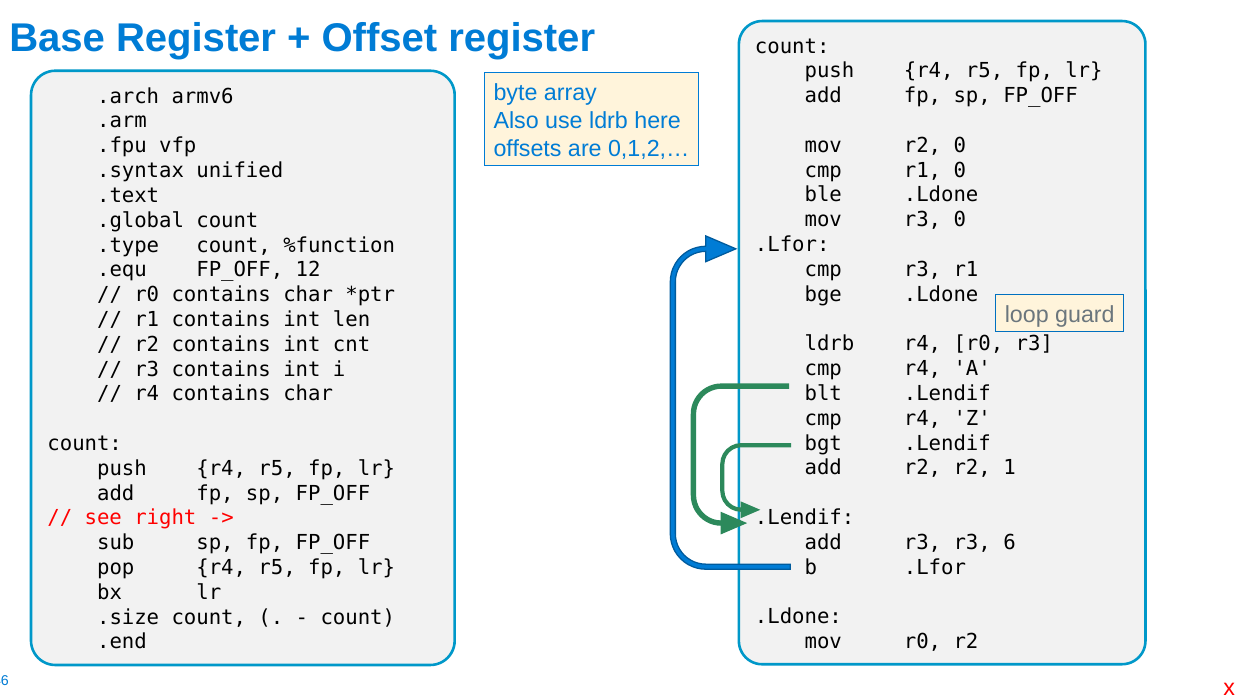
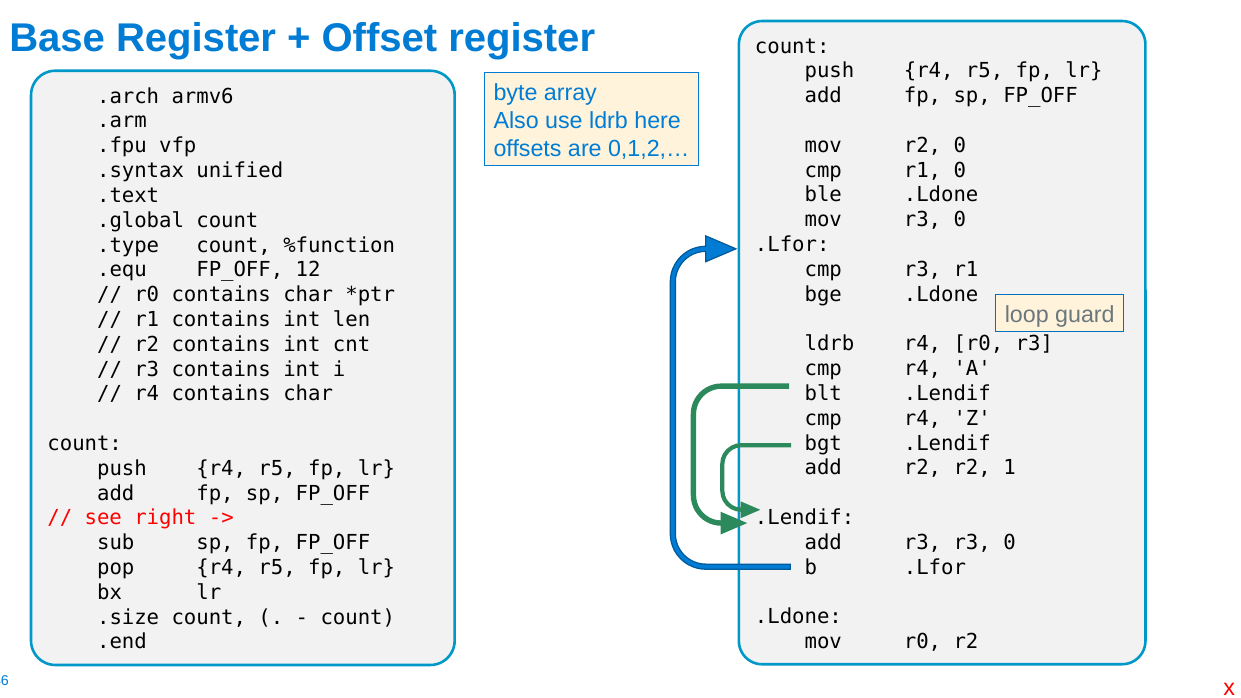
r3 r3 6: 6 -> 0 (1010, 543)
